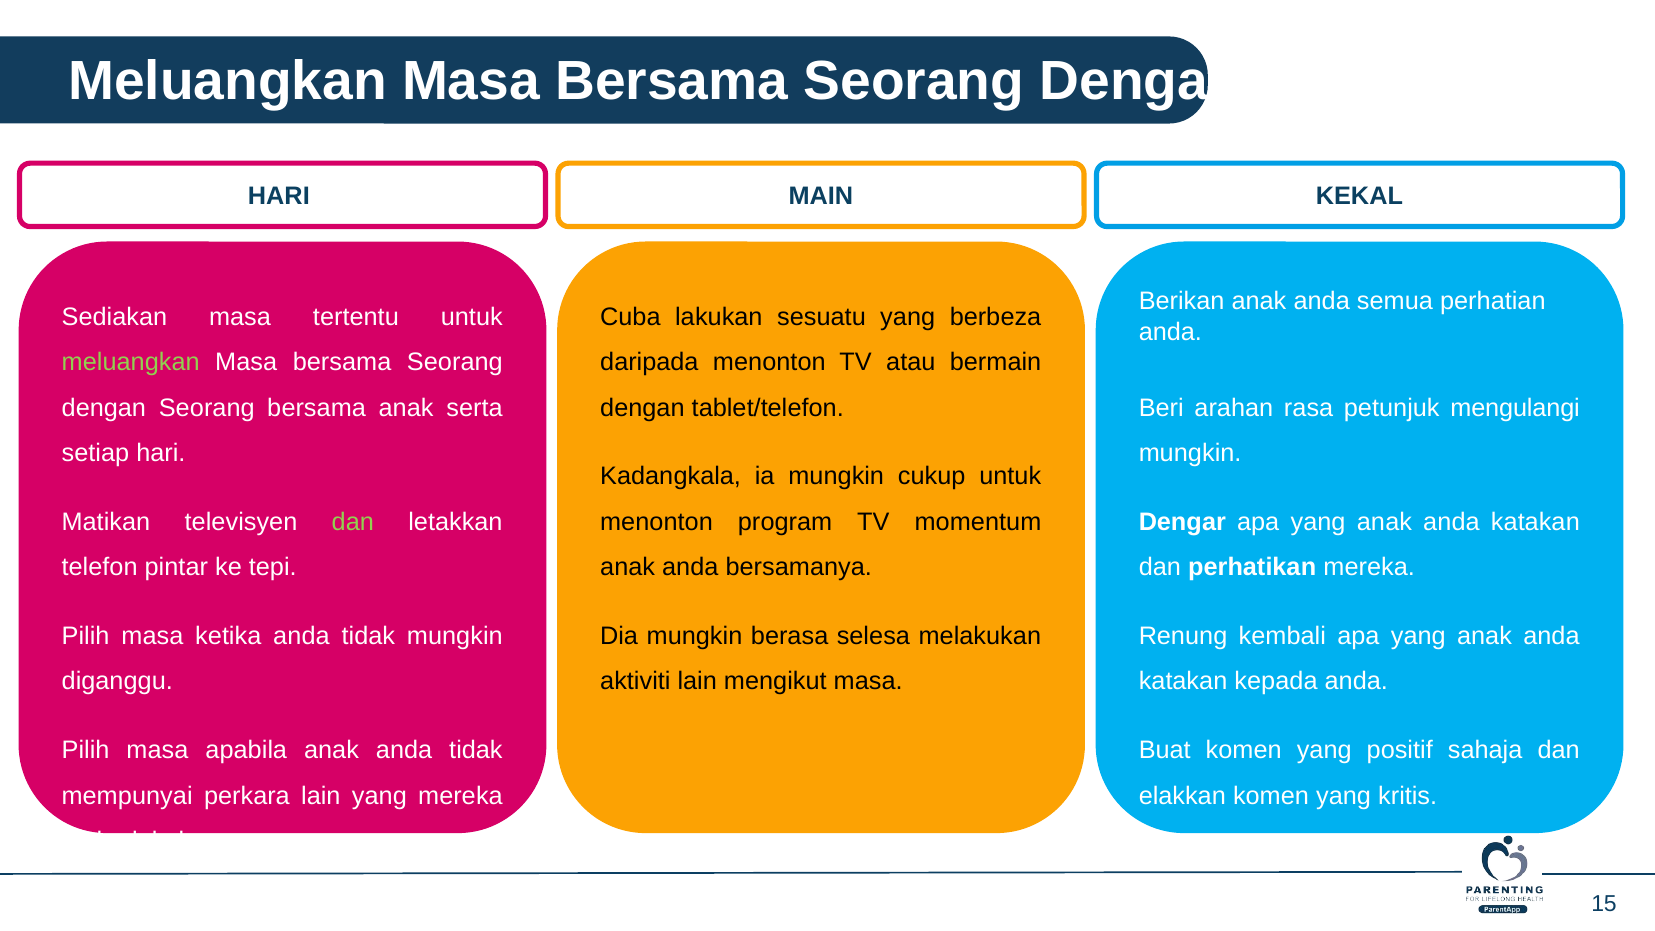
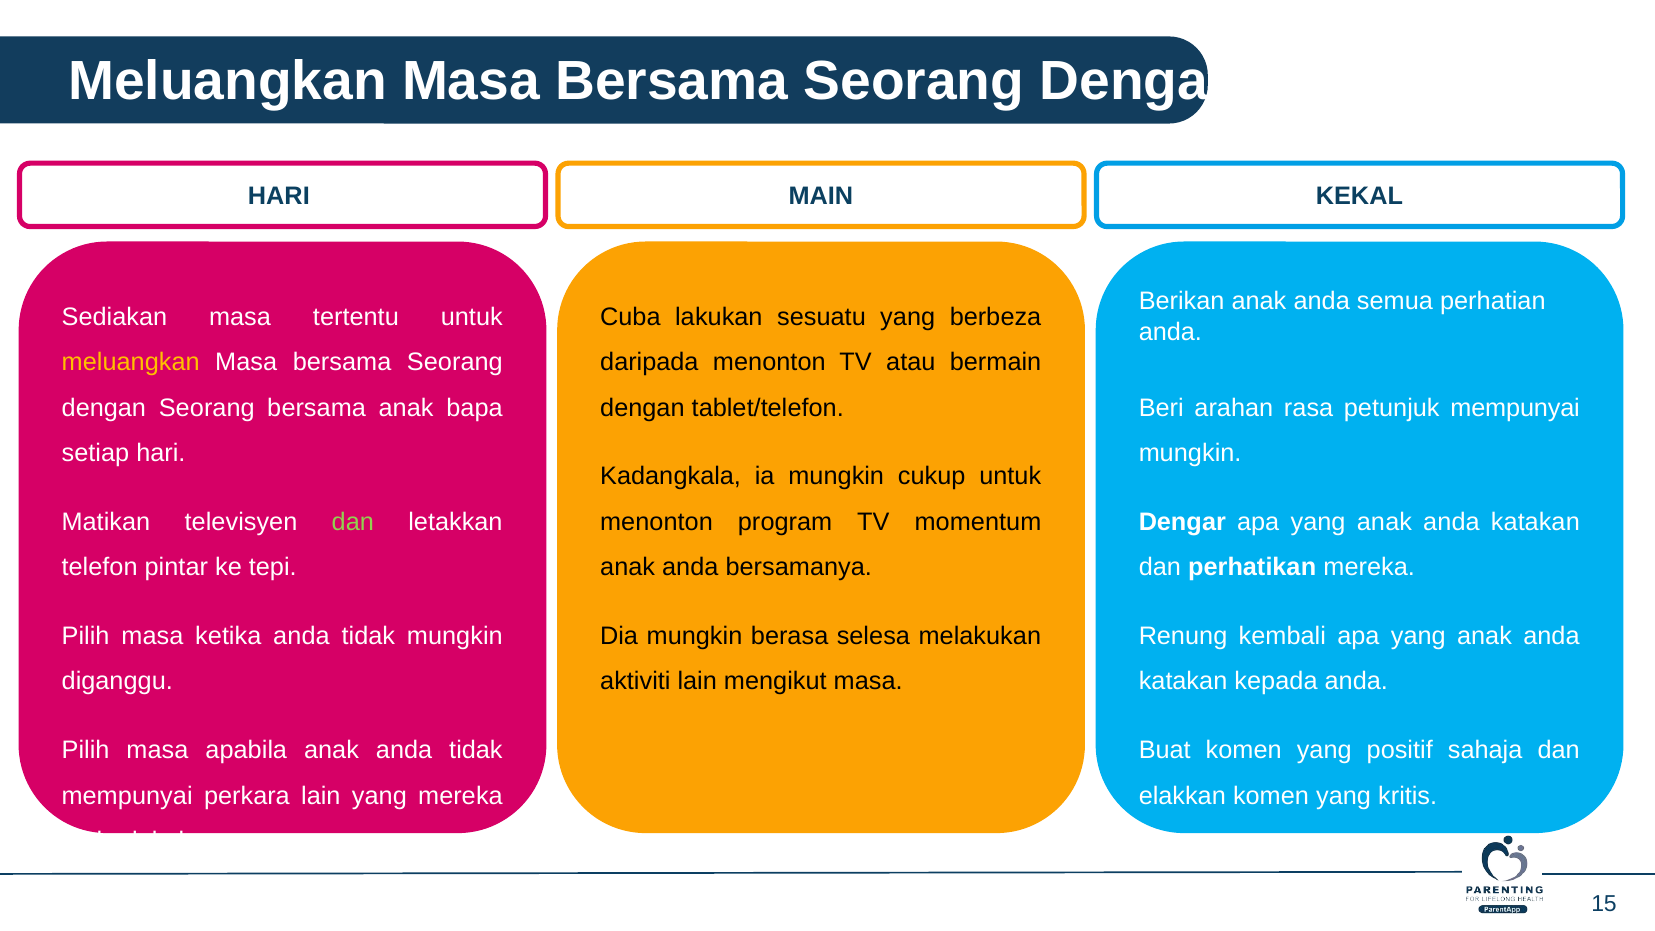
meluangkan colour: light green -> yellow (131, 362)
serta: serta -> bapa (475, 408)
petunjuk mengulangi: mengulangi -> mempunyai (1515, 408)
